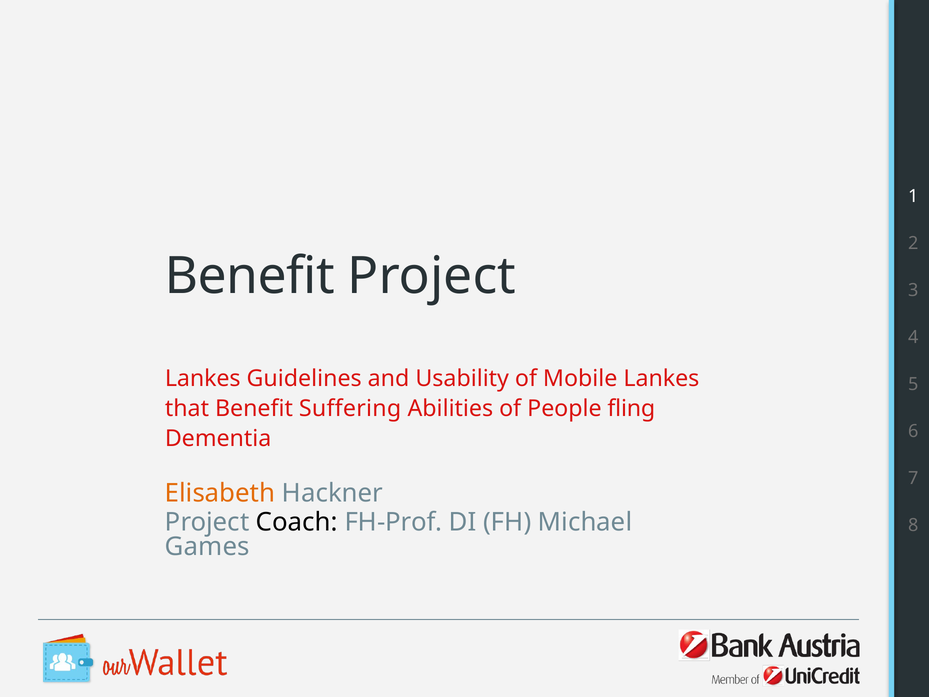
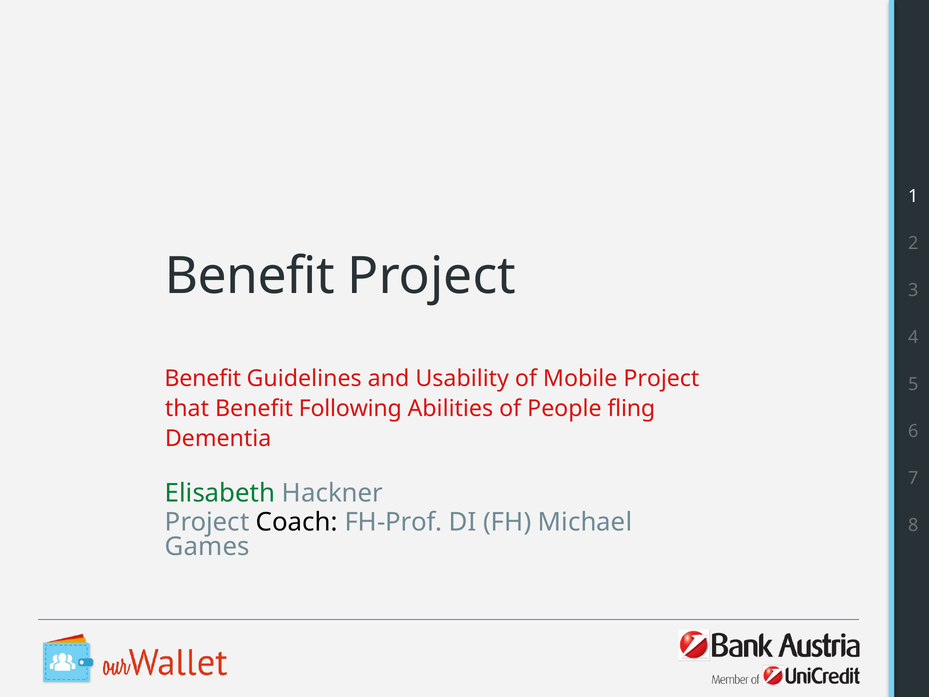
Lankes: Lankes -> Benefit (203, 378)
Mobile Lankes: Lankes -> Project (661, 378)
Suffering: Suffering -> Following (350, 409)
Elisabeth colour: orange -> green (220, 493)
